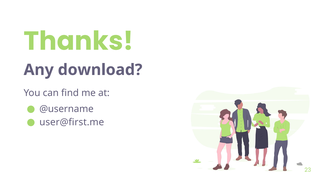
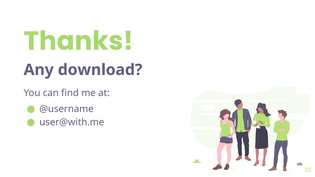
user@first.me: user@first.me -> user@with.me (72, 122)
